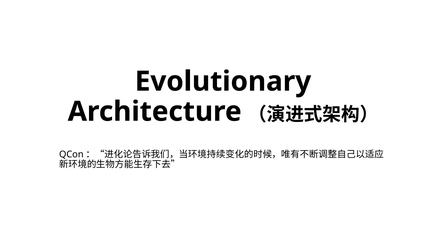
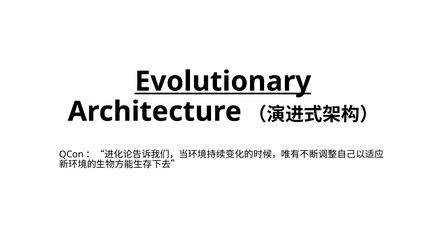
Evolutionary underline: none -> present (223, 81)
